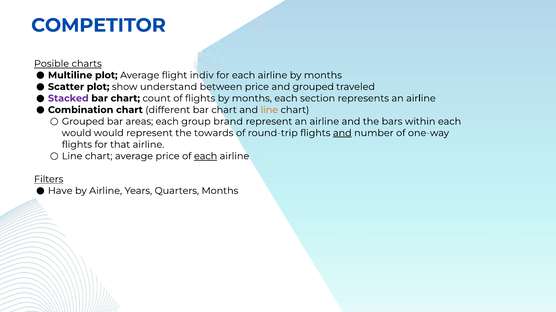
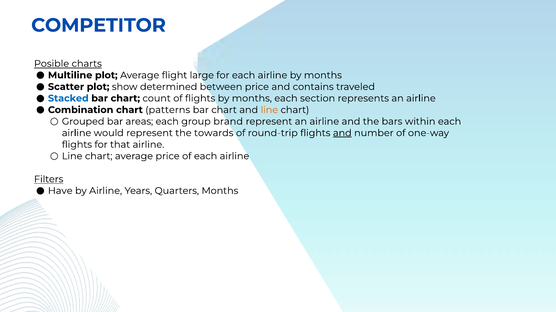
indiv: indiv -> large (202, 75)
understand: understand -> determined (169, 87)
and grouped: grouped -> contains (313, 87)
Stacked colour: purple -> blue (68, 99)
different: different -> patterns (168, 110)
would: would -> airline (77, 133)
each underline: present -> none (206, 156)
